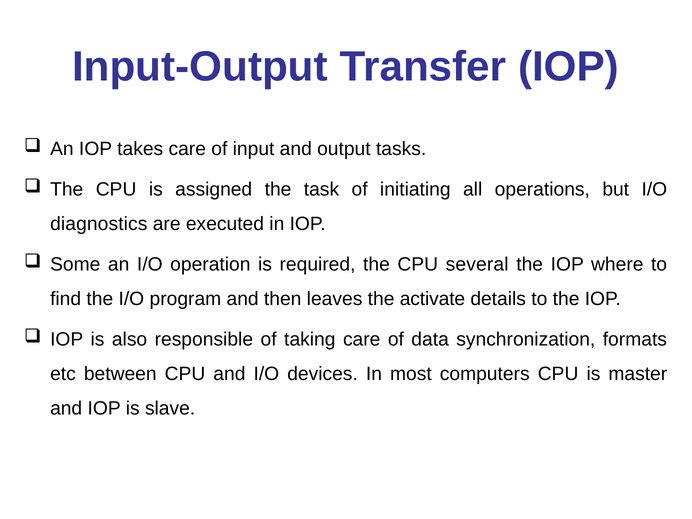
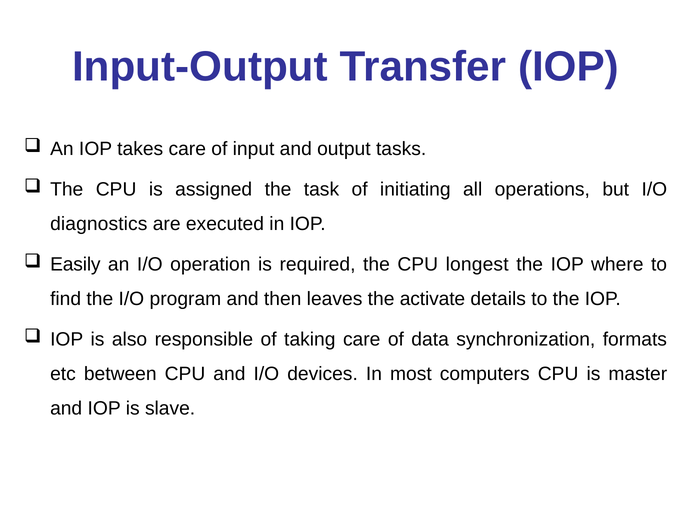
Some: Some -> Easily (75, 264)
several: several -> longest (477, 264)
